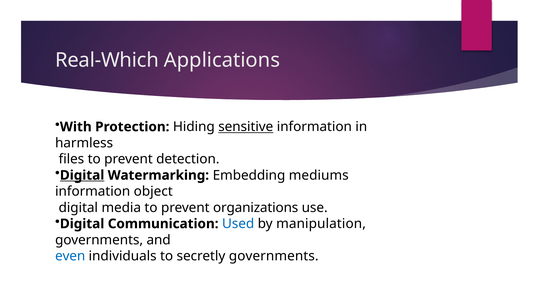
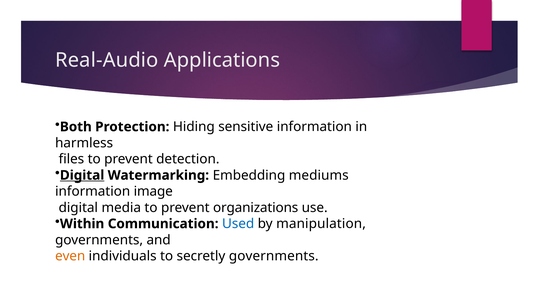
Real-Which: Real-Which -> Real-Audio (107, 60)
With: With -> Both (76, 127)
sensitive underline: present -> none (246, 127)
object: object -> image (153, 192)
Digital: Digital -> Within (82, 224)
even colour: blue -> orange (70, 256)
